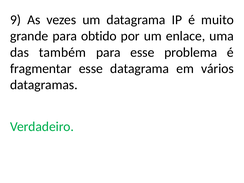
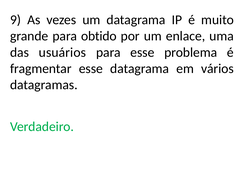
também: também -> usuários (62, 52)
